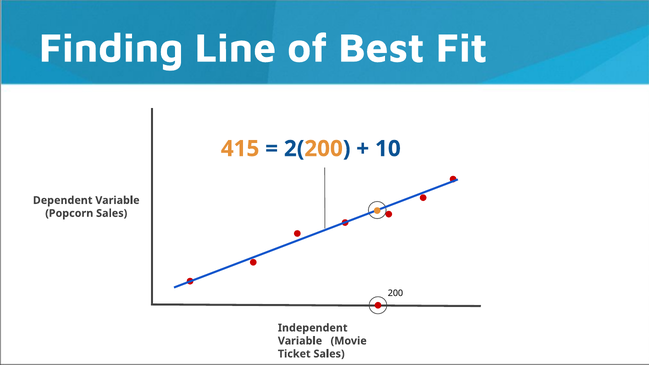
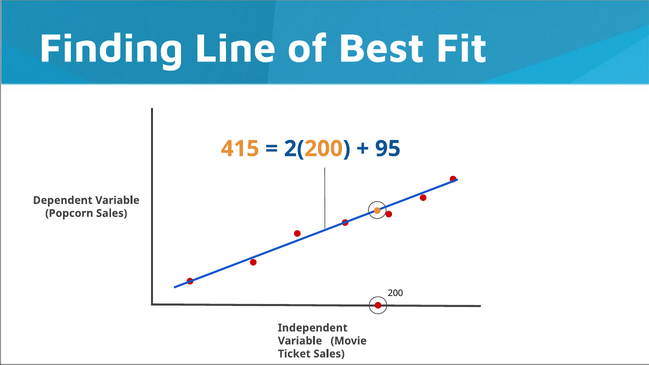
10: 10 -> 95 (388, 149)
